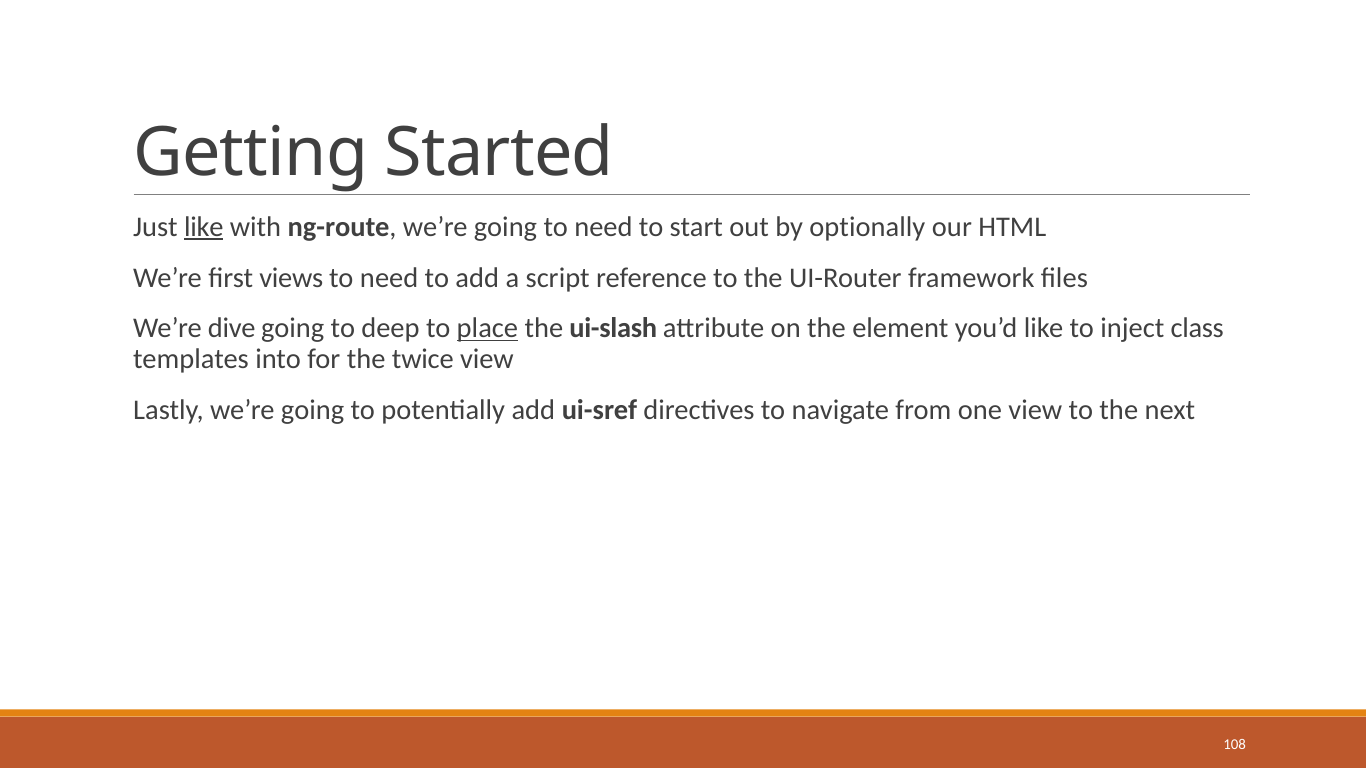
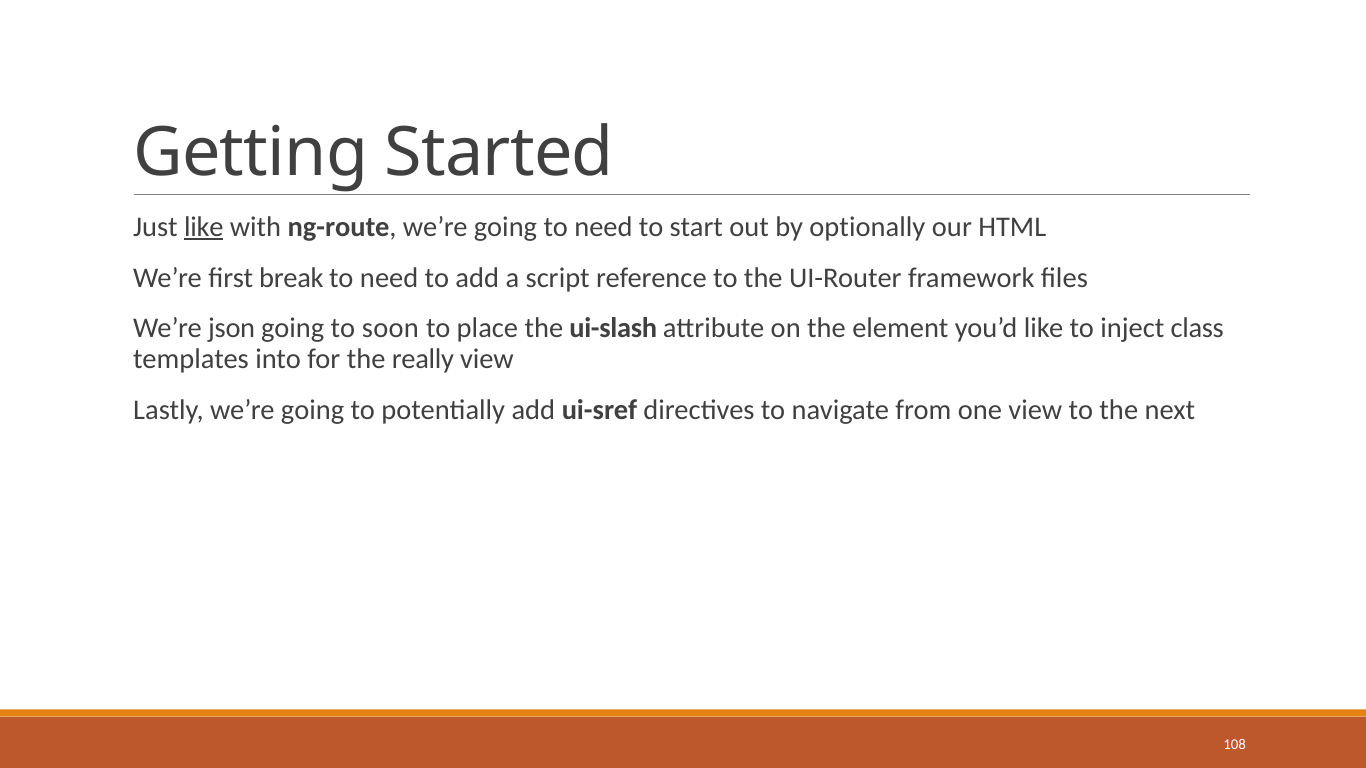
views: views -> break (291, 278)
dive: dive -> json (232, 328)
deep: deep -> soon (390, 328)
place underline: present -> none (487, 328)
twice: twice -> really (423, 359)
